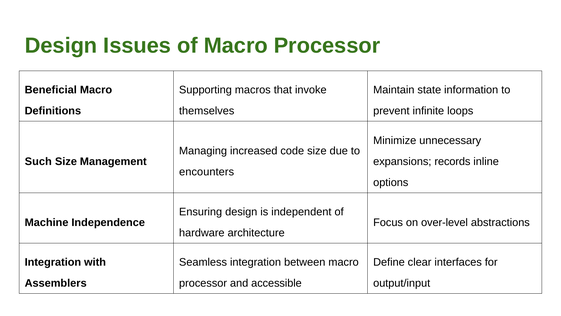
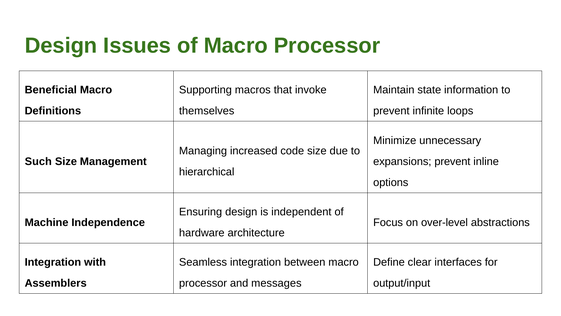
expansions records: records -> prevent (452, 161)
encounters: encounters -> hierarchical (207, 172)
accessible: accessible -> messages (276, 283)
